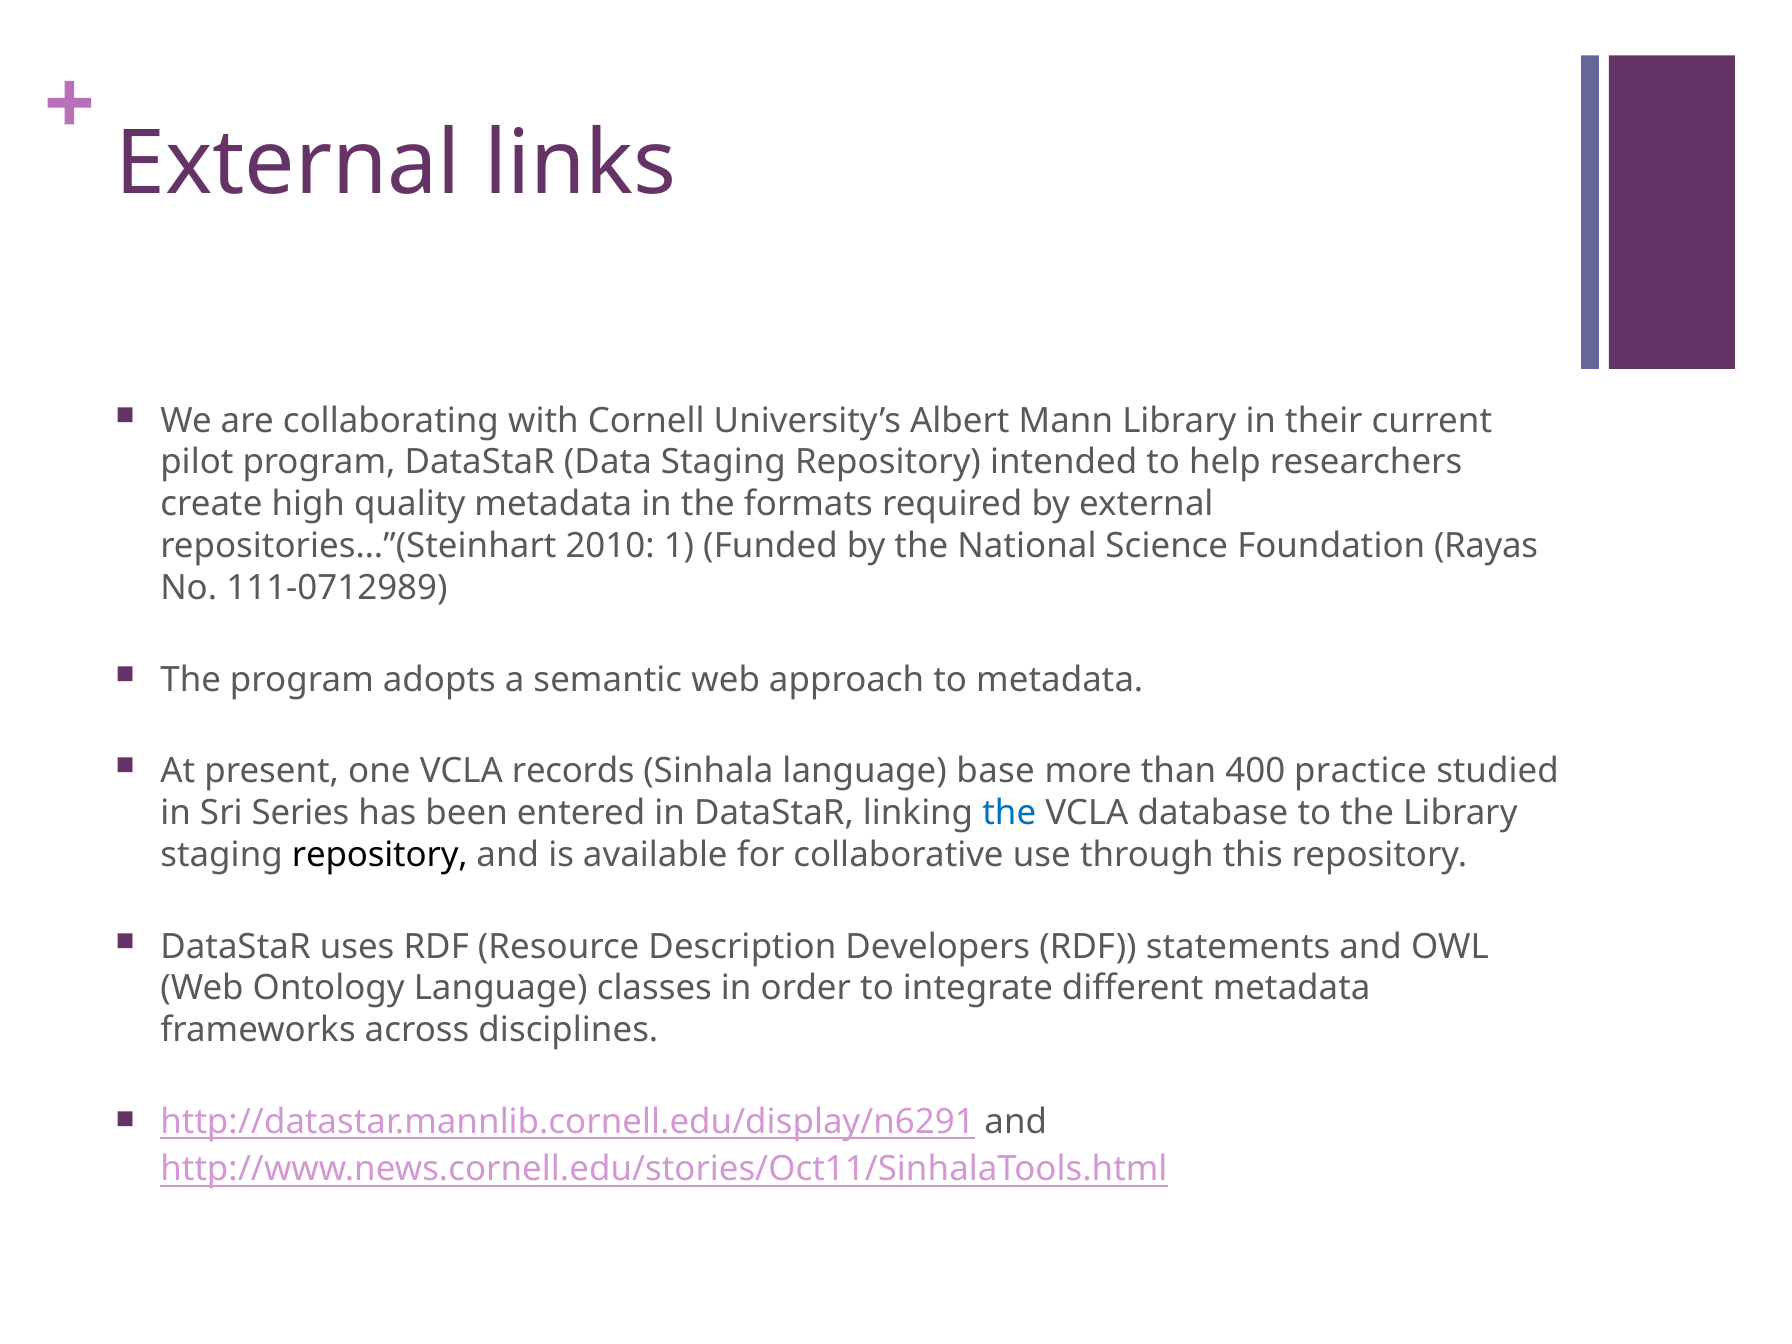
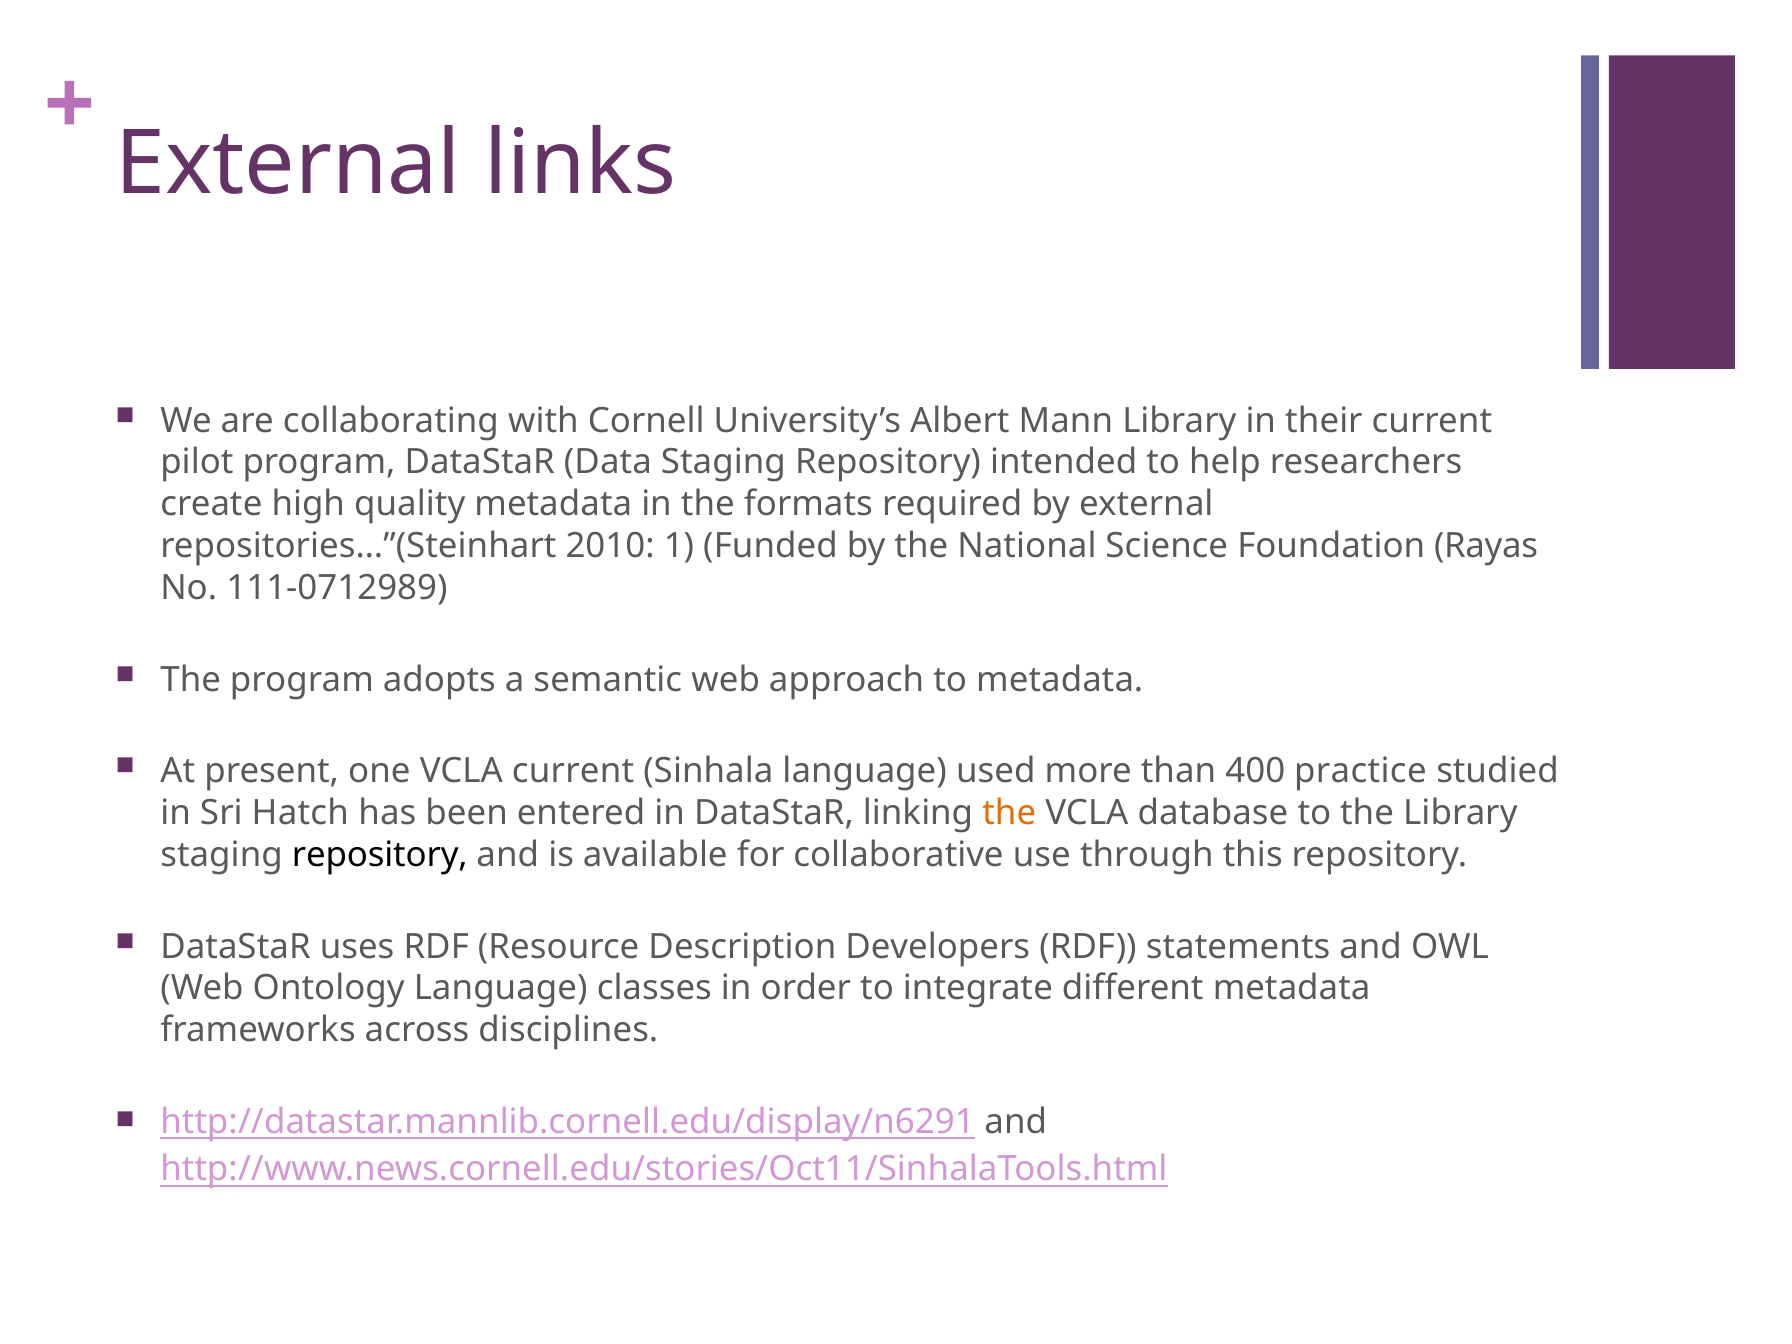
VCLA records: records -> current (573, 771)
base: base -> used (996, 771)
Series: Series -> Hatch (300, 813)
the colour: blue -> orange (1009, 813)
